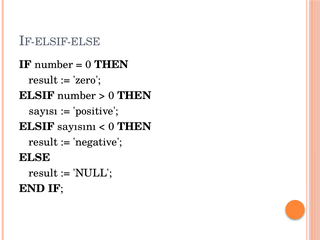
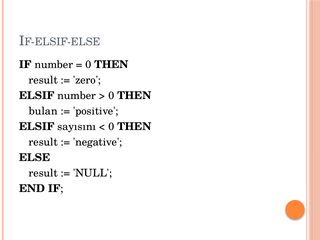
sayısı: sayısı -> bulan (43, 111)
